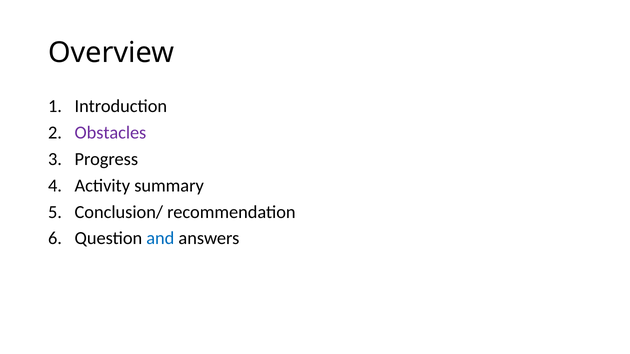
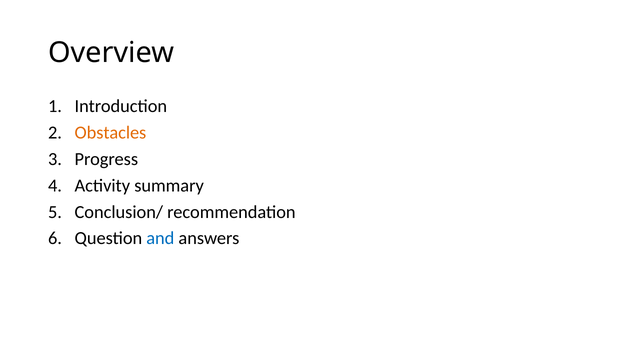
Obstacles colour: purple -> orange (110, 133)
